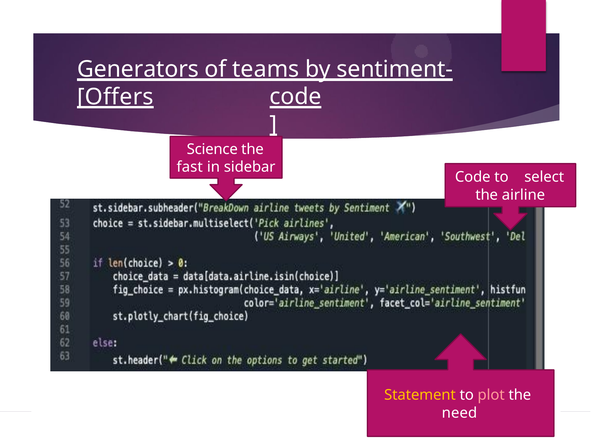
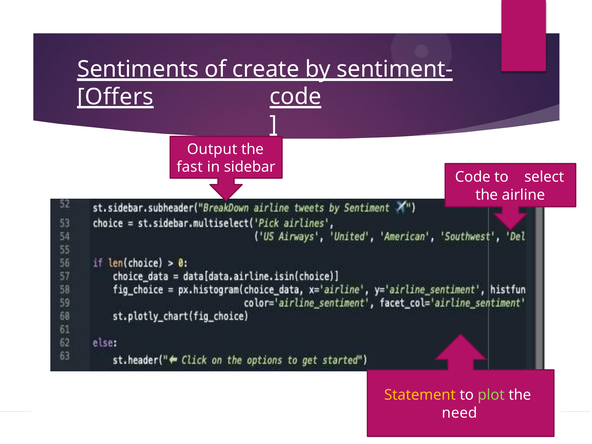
Generators: Generators -> Sentiments (138, 69)
teams: teams -> create (266, 69)
Science: Science -> Output (212, 149)
plot colour: pink -> light green (491, 395)
